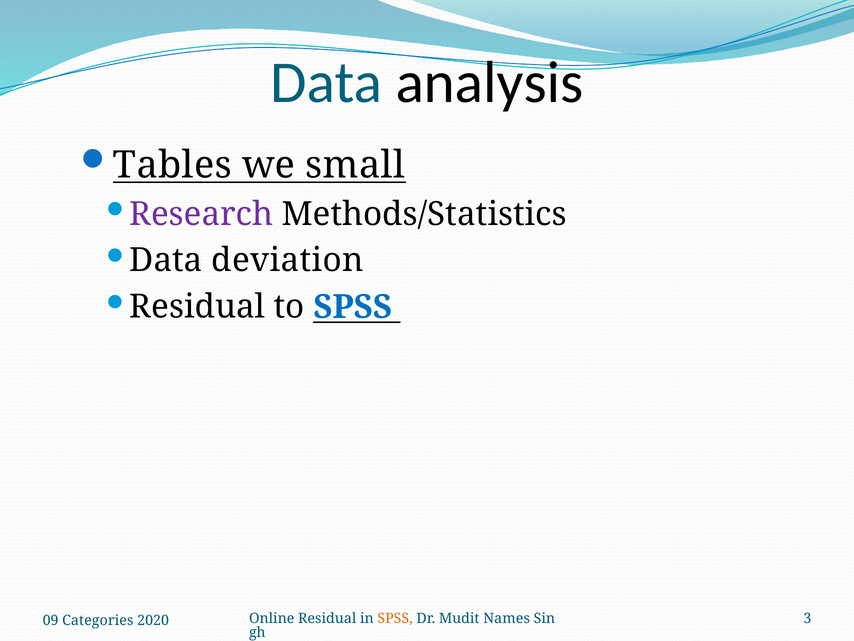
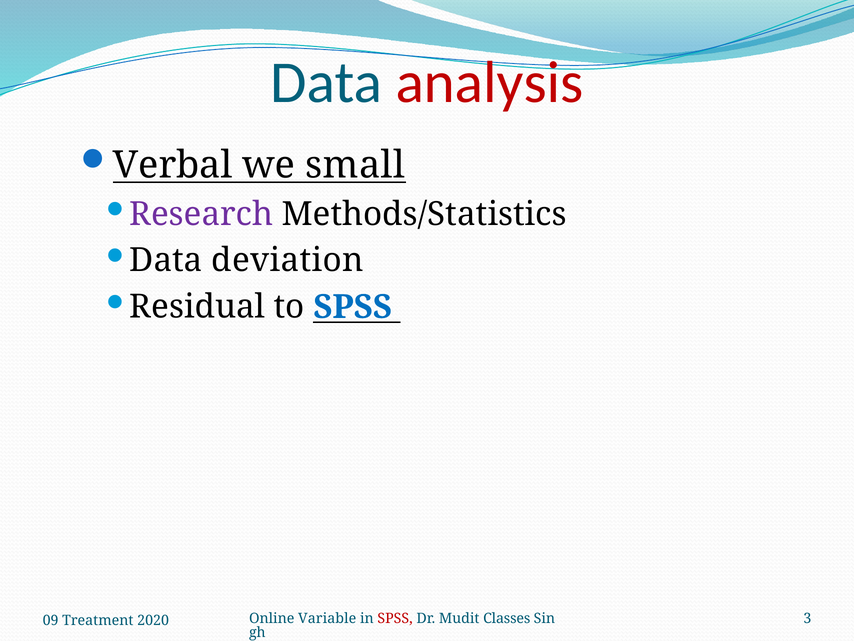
analysis colour: black -> red (489, 82)
Tables: Tables -> Verbal (173, 165)
Online Residual: Residual -> Variable (327, 618)
SPSS colour: orange -> red (395, 618)
Names: Names -> Classes (507, 618)
Categories: Categories -> Treatment (98, 620)
